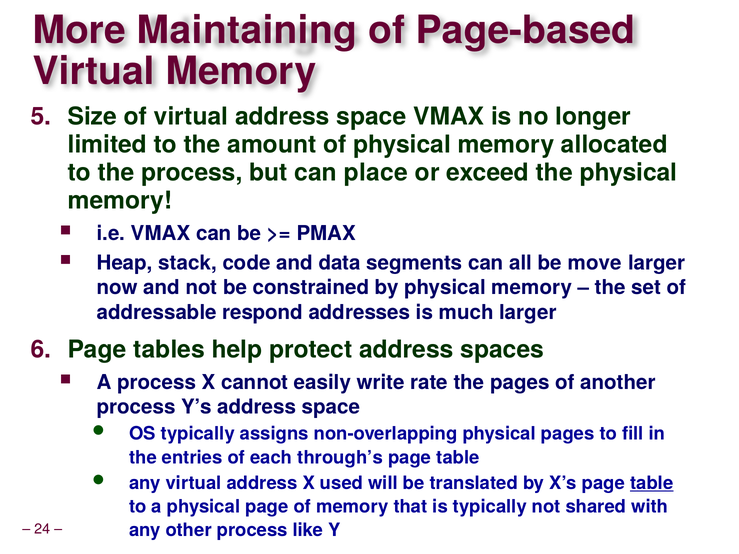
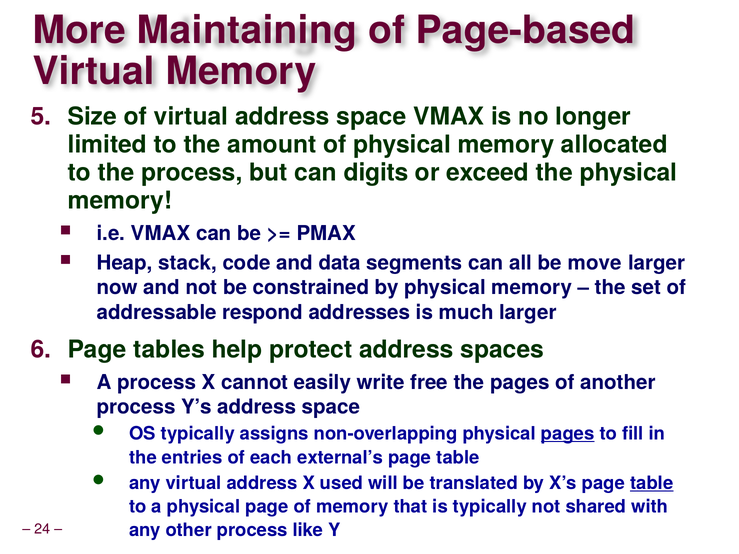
place: place -> digits (376, 173)
rate: rate -> free (429, 383)
pages underline: none -> present (568, 434)
through’s: through’s -> external’s (340, 458)
